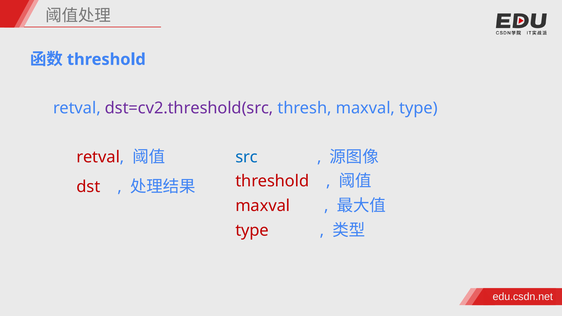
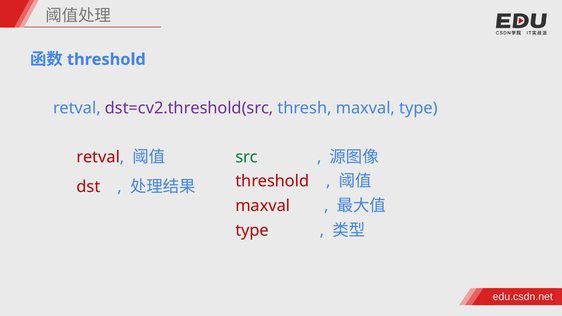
src colour: blue -> green (246, 157)
